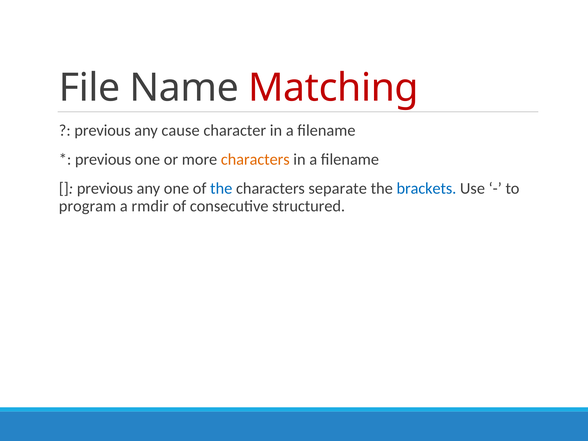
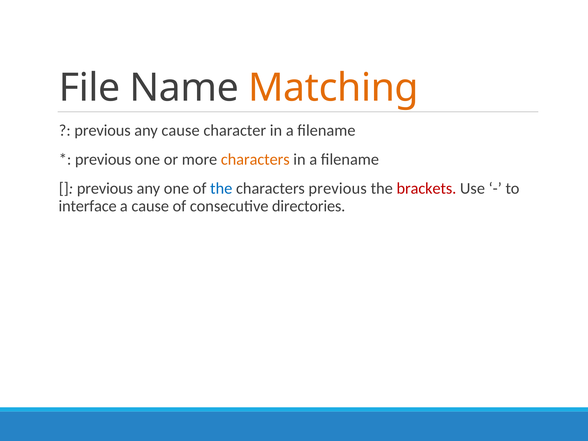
Matching colour: red -> orange (333, 88)
characters separate: separate -> previous (338, 189)
brackets colour: blue -> red (426, 189)
program: program -> interface (88, 206)
a rmdir: rmdir -> cause (150, 206)
structured: structured -> directories (309, 206)
